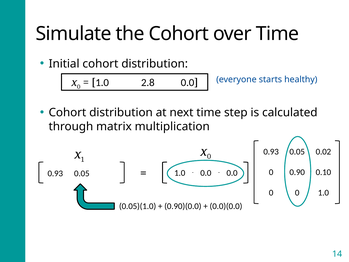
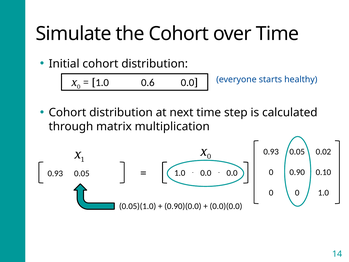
2.8: 2.8 -> 0.6 (148, 83)
